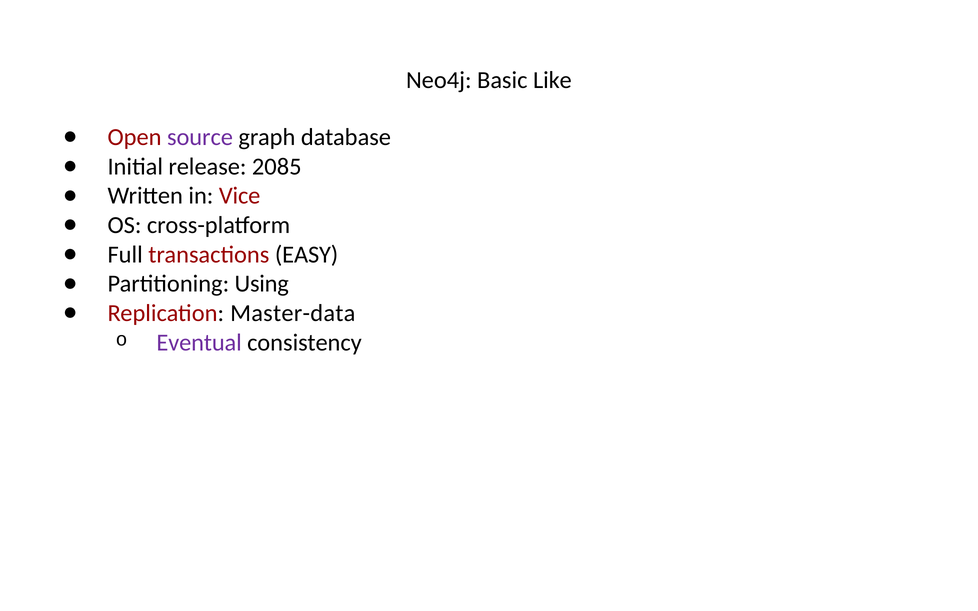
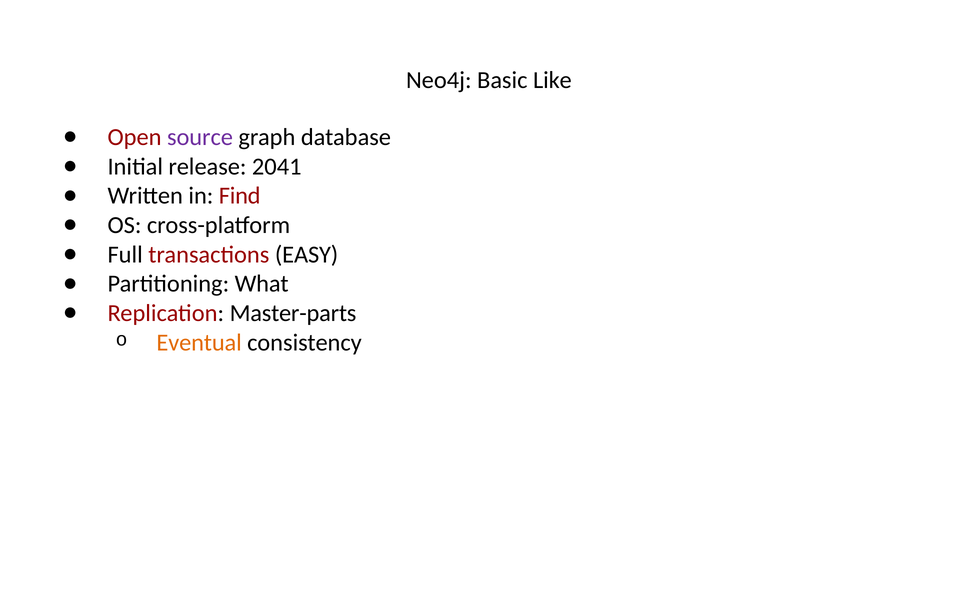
2085: 2085 -> 2041 (277, 167)
Vice: Vice -> Find (240, 196)
Using: Using -> What (262, 284)
Master-data: Master-data -> Master-parts (293, 313)
Eventual colour: purple -> orange (199, 343)
